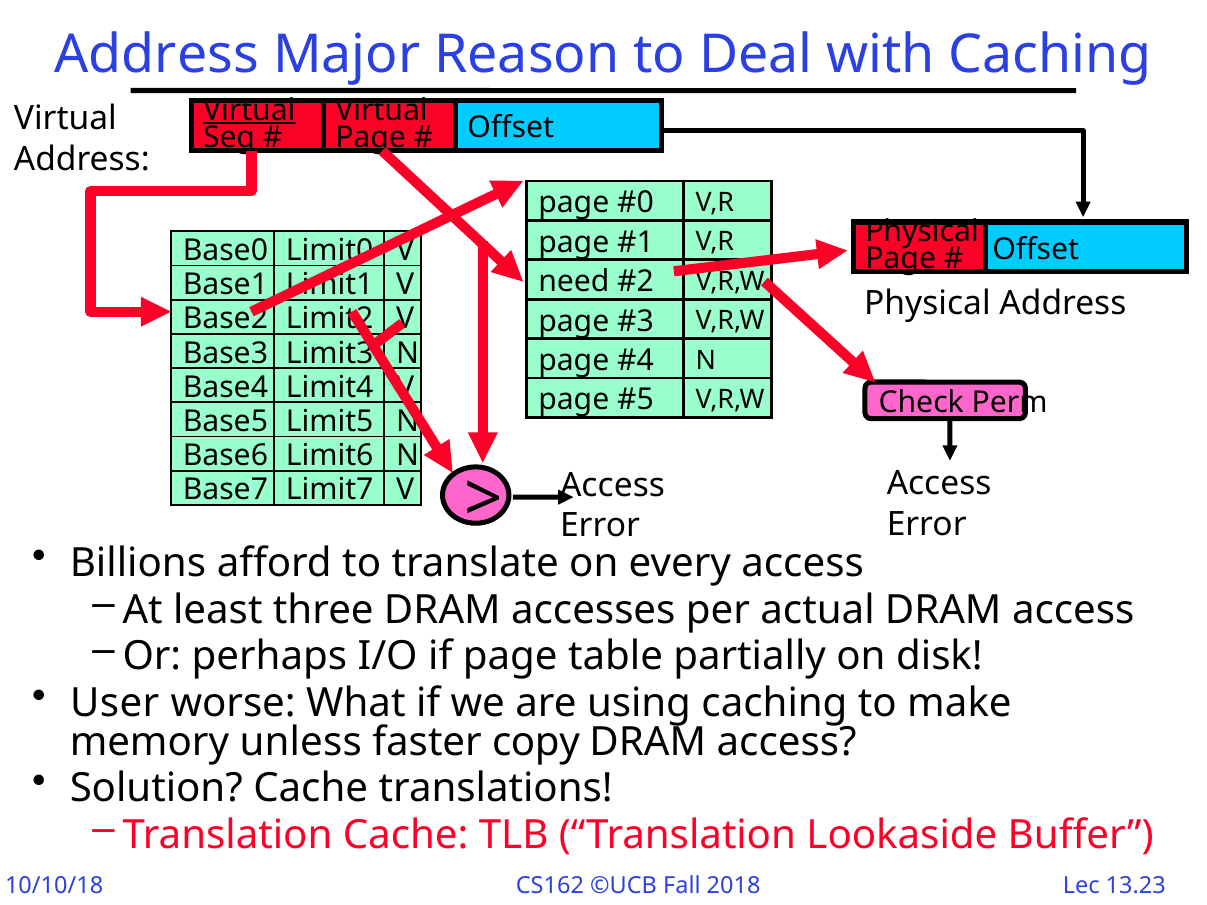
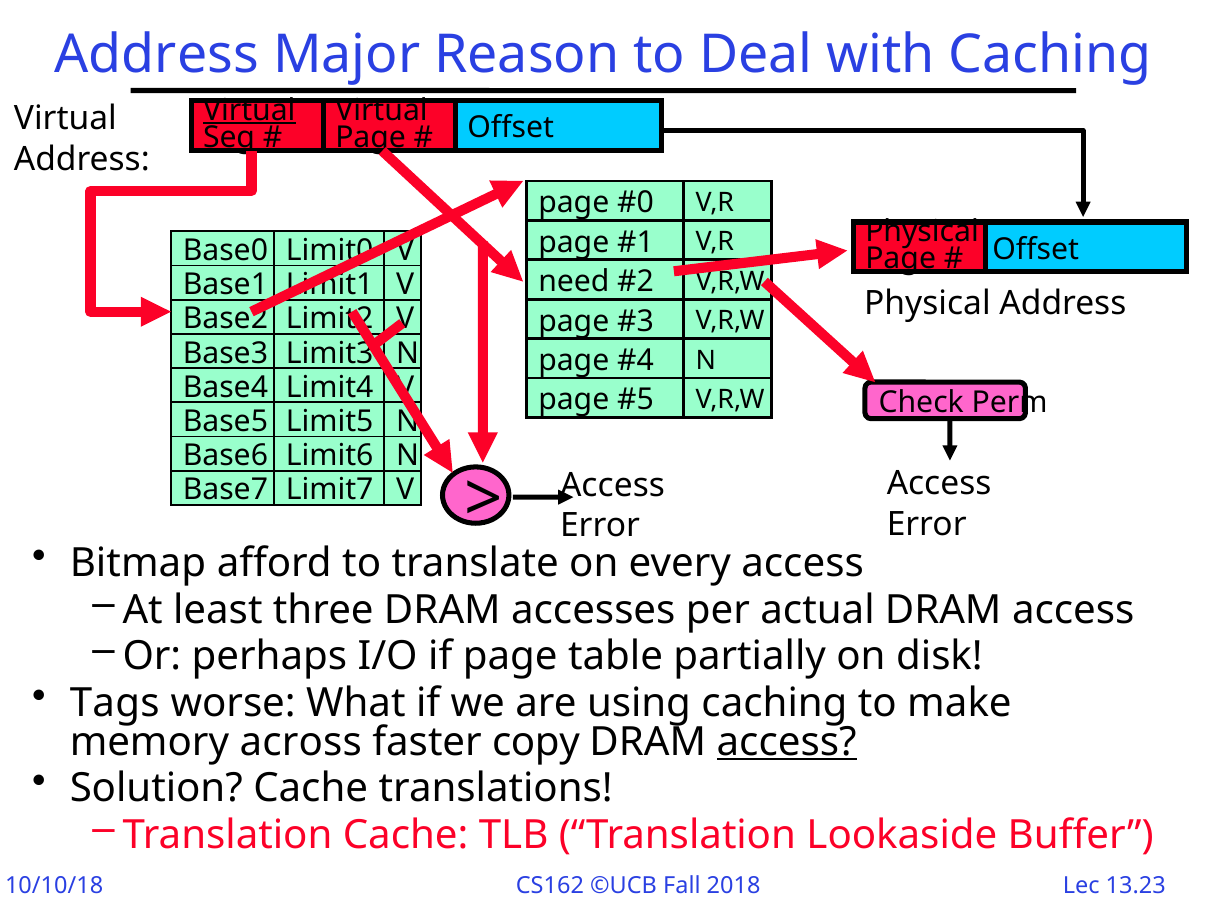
Billions: Billions -> Bitmap (138, 563)
User: User -> Tags (115, 703)
unless: unless -> across (301, 742)
access underline: none -> present (787, 742)
